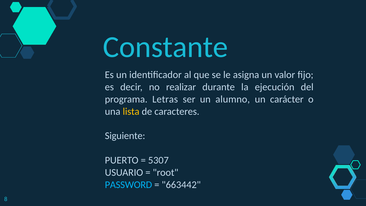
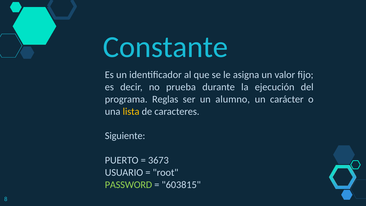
realizar: realizar -> prueba (181, 87)
Letras: Letras -> Reglas (165, 99)
5307: 5307 -> 3673 (158, 160)
PASSWORD colour: light blue -> light green (128, 185)
663442: 663442 -> 603815 (181, 185)
